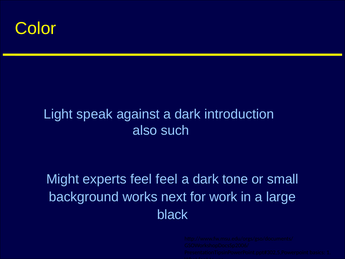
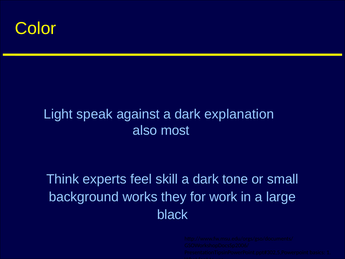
introduction: introduction -> explanation (239, 114)
such: such -> most (175, 130)
Might: Might -> Think (63, 179)
feel feel: feel -> skill (167, 179)
next: next -> they (174, 197)
